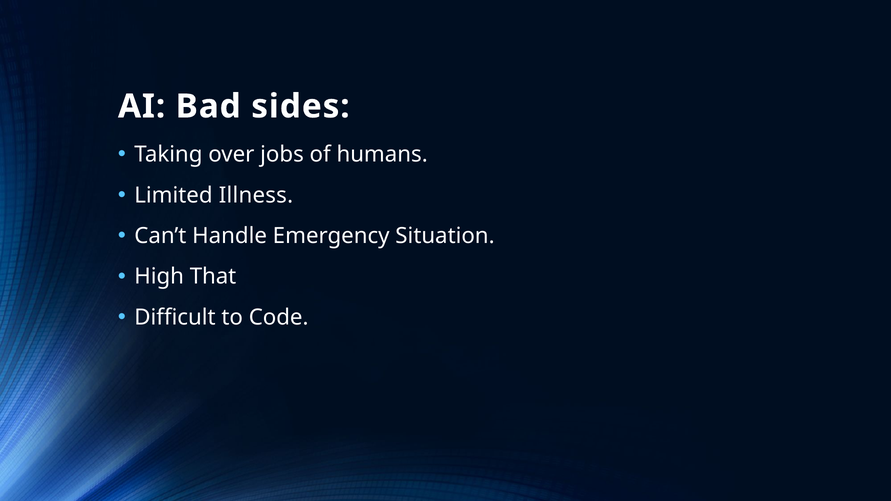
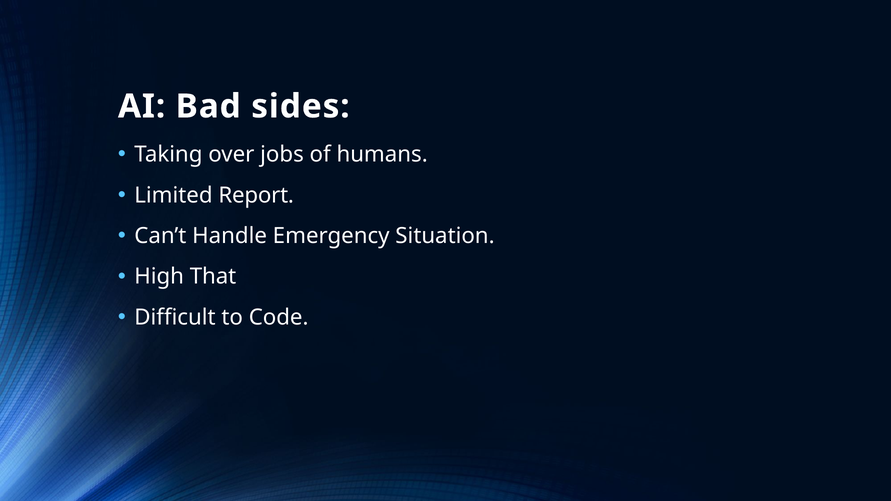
Illness: Illness -> Report (256, 195)
